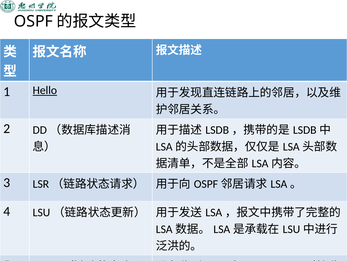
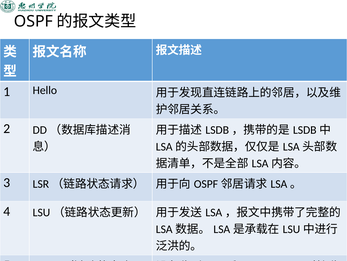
Hello underline: present -> none (45, 90)
